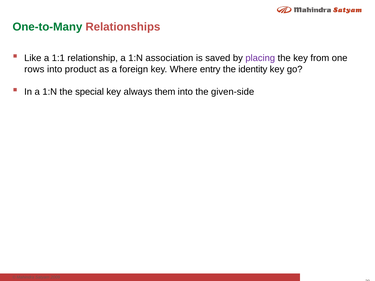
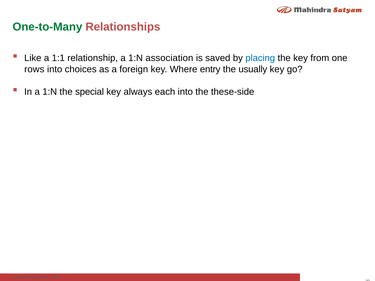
placing colour: purple -> blue (260, 58)
product: product -> choices (81, 69)
identity: identity -> usually (253, 69)
them: them -> each (165, 92)
given-side: given-side -> these-side (233, 92)
